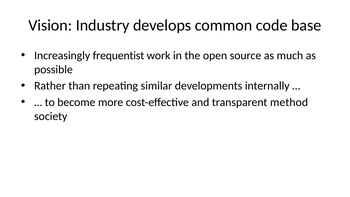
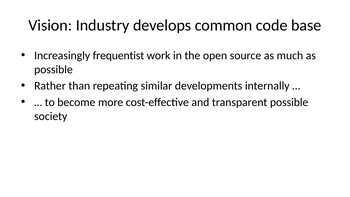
transparent method: method -> possible (289, 102)
